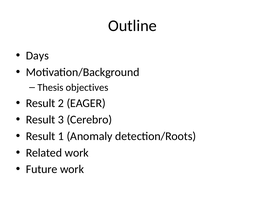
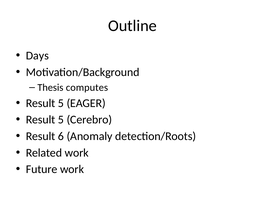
objectives: objectives -> computes (87, 87)
2: 2 -> 5 (61, 103)
3: 3 -> 5 (61, 120)
1: 1 -> 6 (61, 136)
